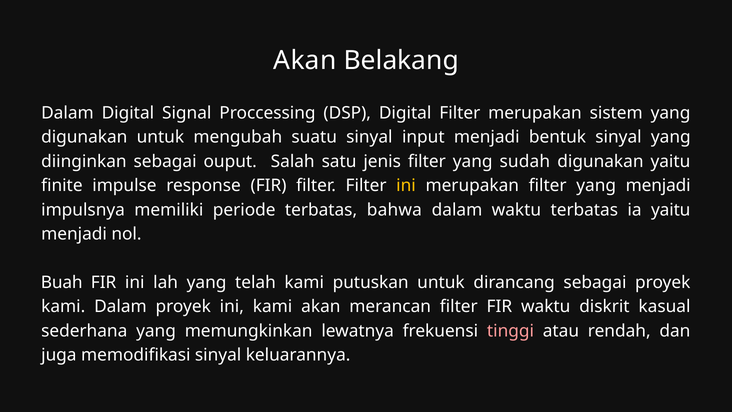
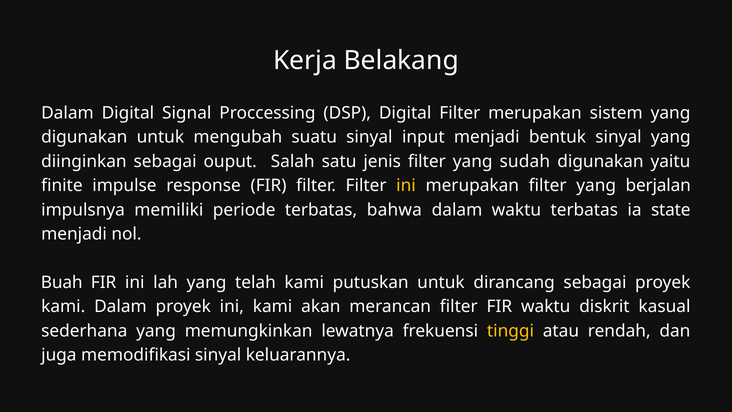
Akan: Akan -> Kerja (305, 60)
yang menjadi: menjadi -> berjalan (658, 185)
ia yaitu: yaitu -> state (671, 210)
tinggi colour: pink -> yellow (510, 331)
